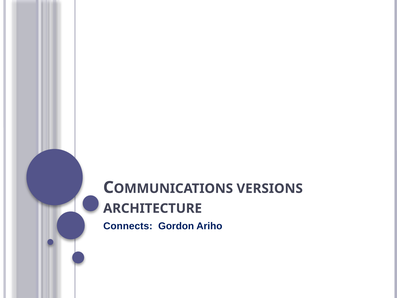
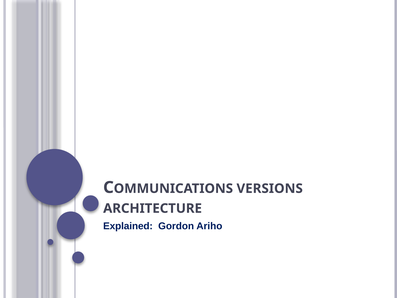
Connects: Connects -> Explained (128, 226)
